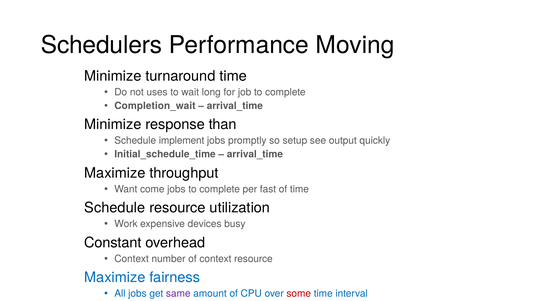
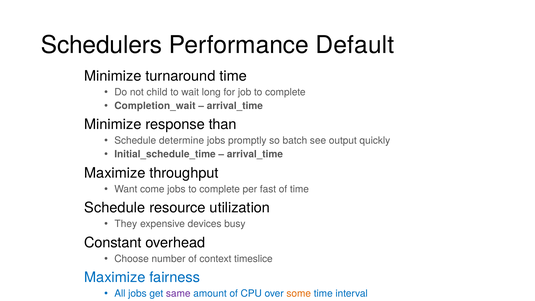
Moving: Moving -> Default (355, 45)
uses: uses -> child (157, 92)
implement: implement -> determine (182, 141)
setup: setup -> batch (295, 141)
Work: Work -> They (126, 224)
Context: Context -> Choose (132, 259)
context resource: resource -> timeslice (253, 259)
some colour: red -> orange (299, 294)
